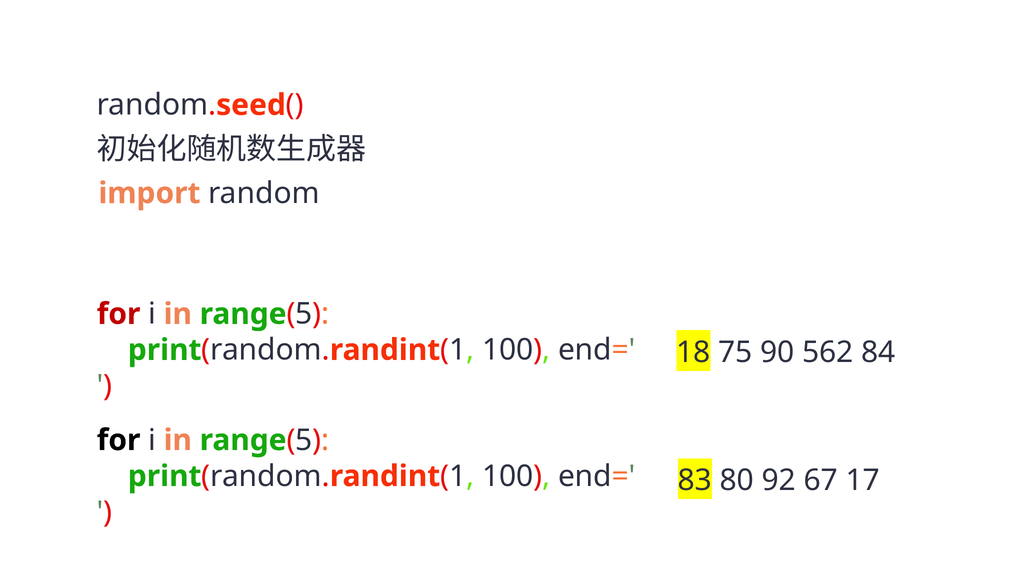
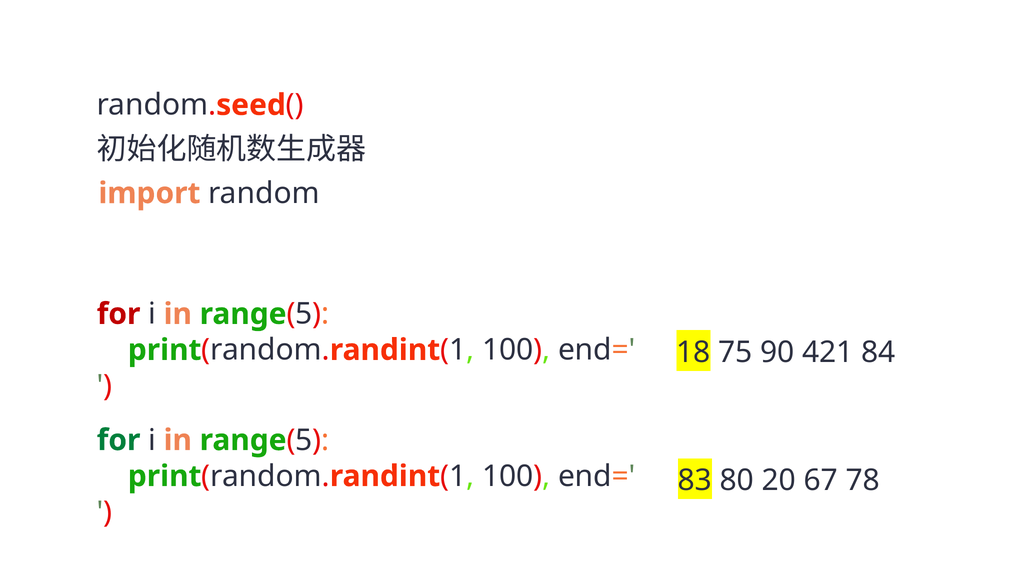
562: 562 -> 421 (828, 352)
for colour: black -> green (119, 440)
92: 92 -> 20 (779, 481)
17: 17 -> 78 (863, 481)
